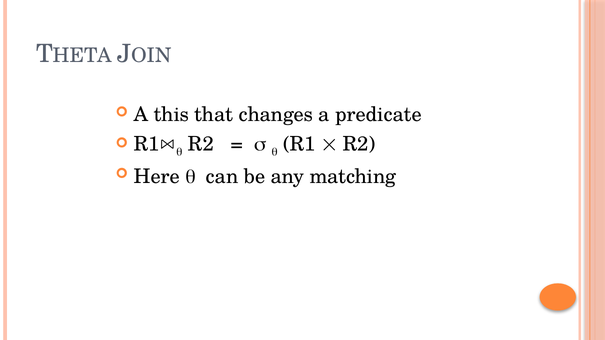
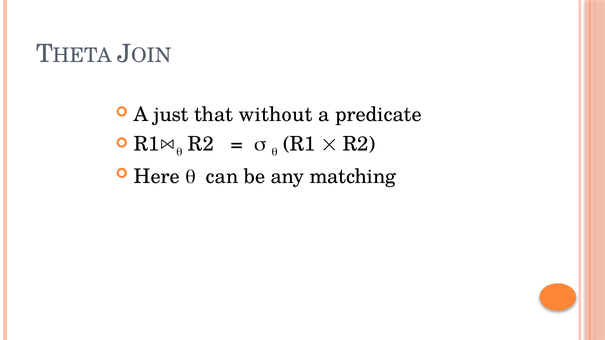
this: this -> just (171, 115)
changes: changes -> without (276, 115)
